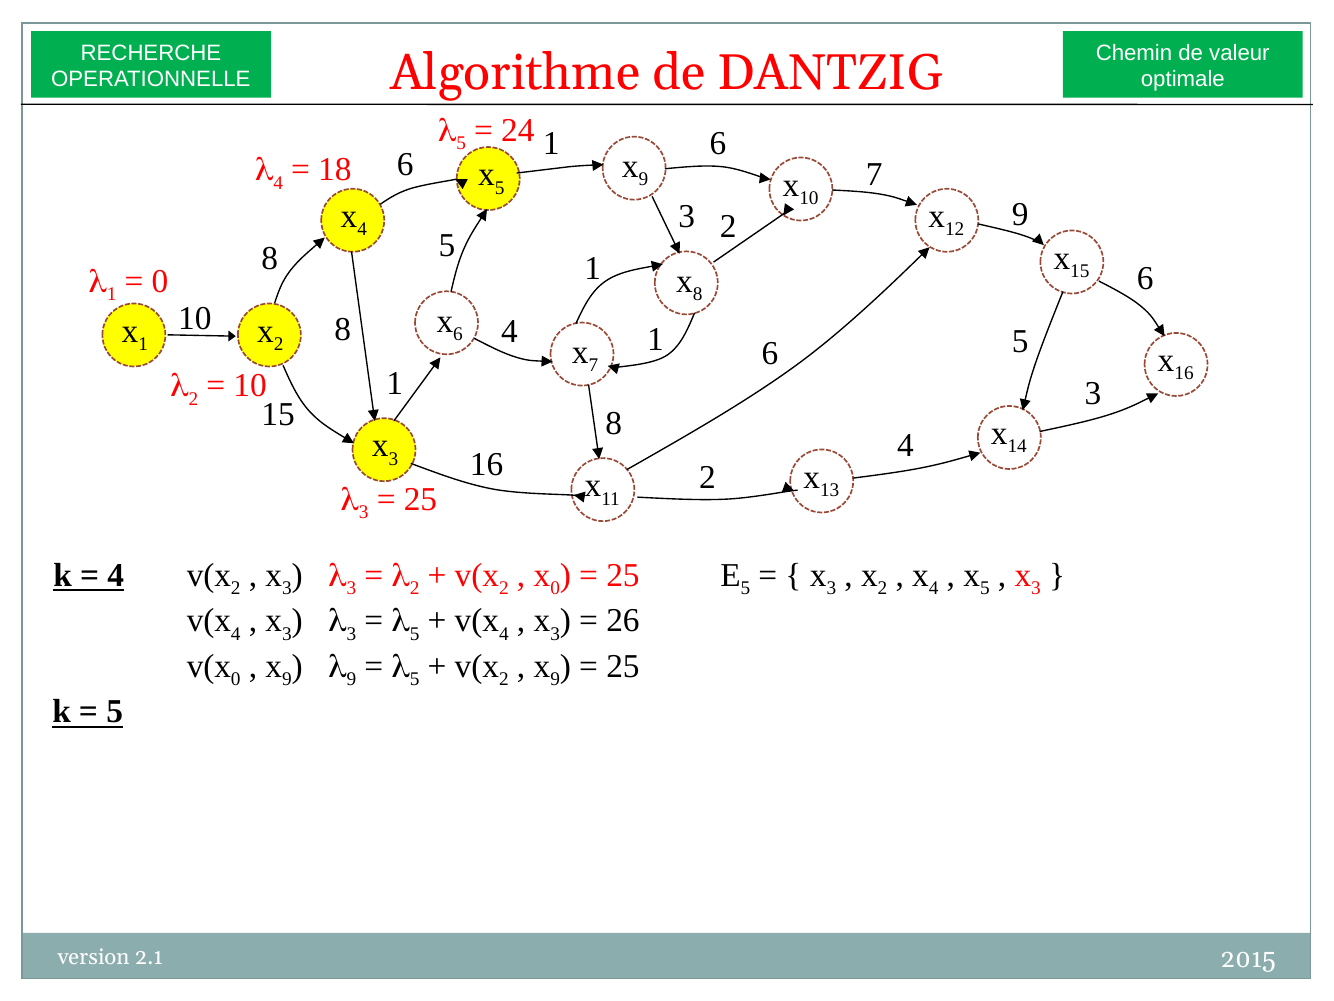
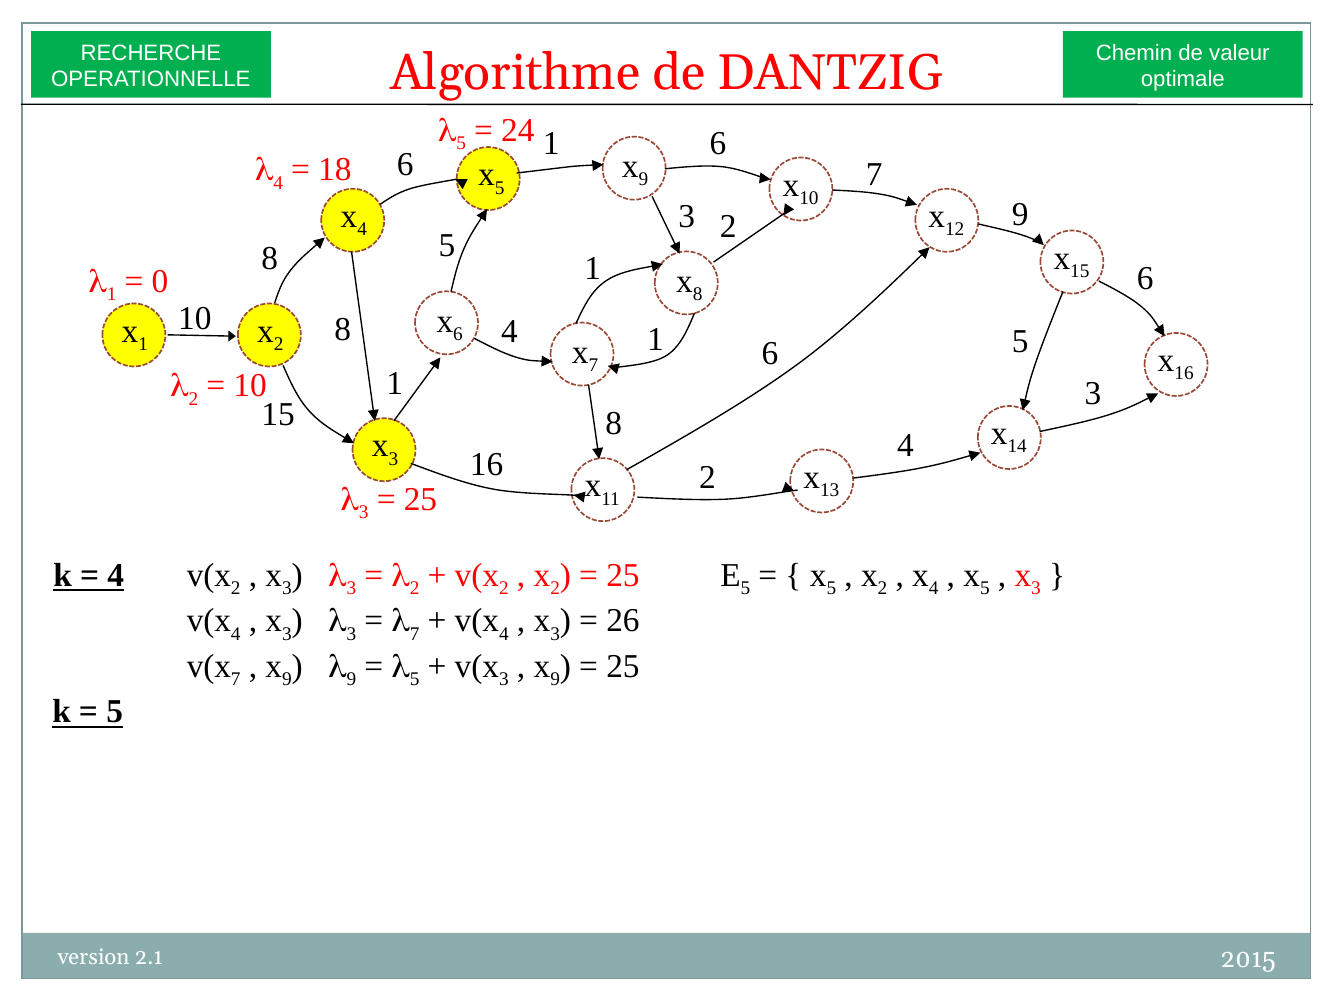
0: 0 -> 2 (555, 588)
3: 3 -> 5 (831, 588)
5: 5 -> 7 (415, 633)
0: 0 -> 7 (236, 679)
2: 2 -> 3 (504, 679)
